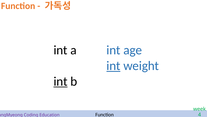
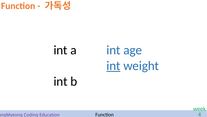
int underline: present -> none (61, 81)
